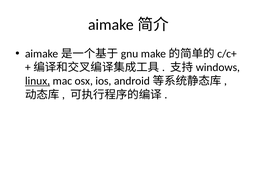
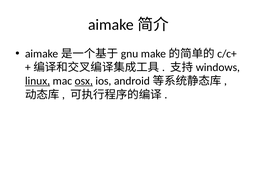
osx underline: none -> present (84, 81)
